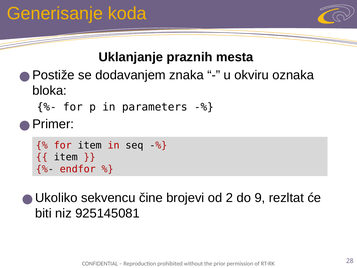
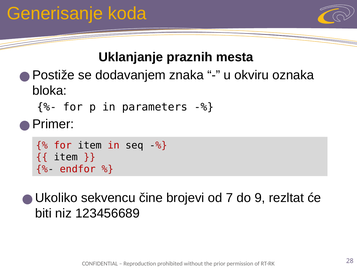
2: 2 -> 7 (229, 198)
925145081: 925145081 -> 123456689 (108, 213)
